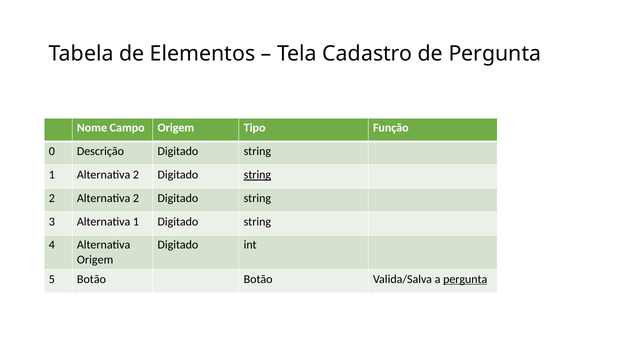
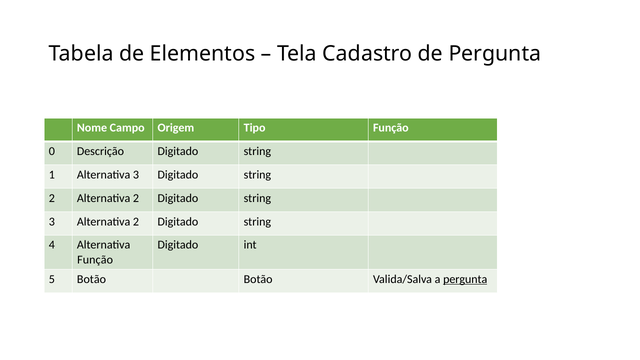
1 Alternativa 2: 2 -> 3 (136, 175)
string underline: present -> none (257, 175)
3 Alternativa 1: 1 -> 2 (136, 222)
Origem: Origem -> Função (95, 260)
